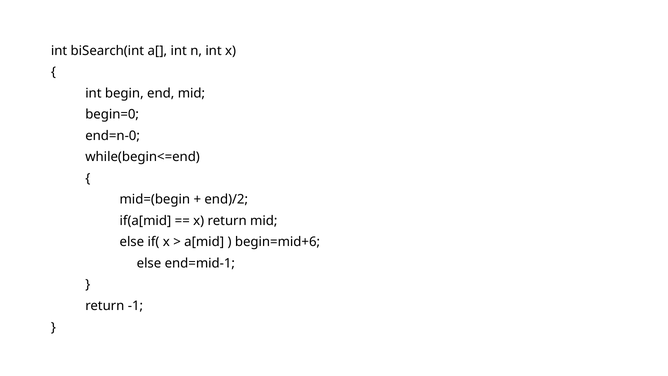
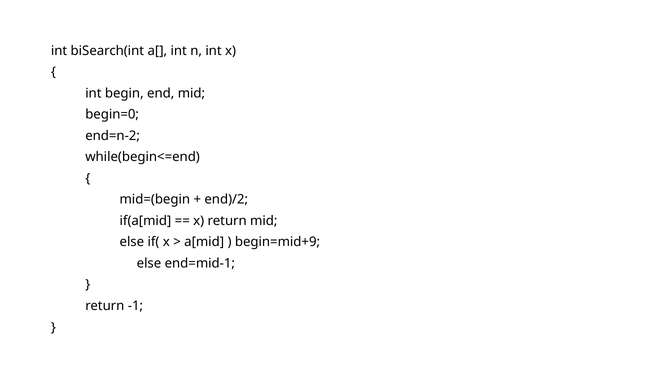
end=n-0: end=n-0 -> end=n-2 (113, 136)
begin=mid+6: begin=mid+6 -> begin=mid+9 (278, 242)
